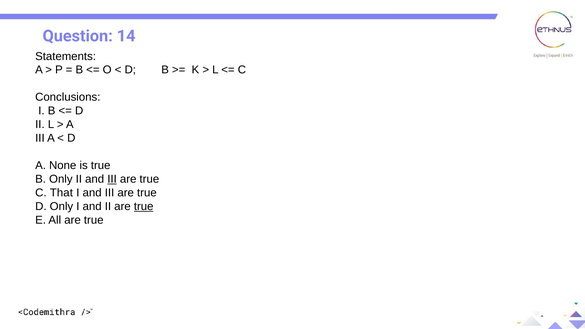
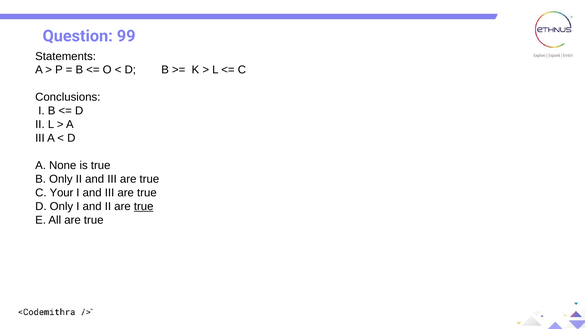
14: 14 -> 99 (126, 36)
III underline: present -> none (112, 179)
That: That -> Your (61, 193)
